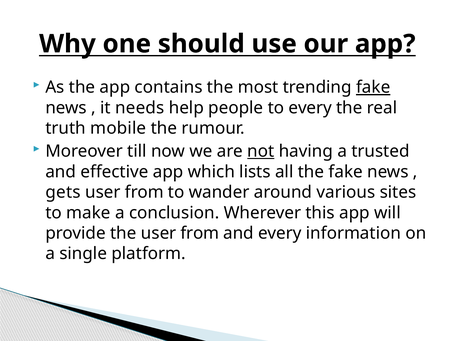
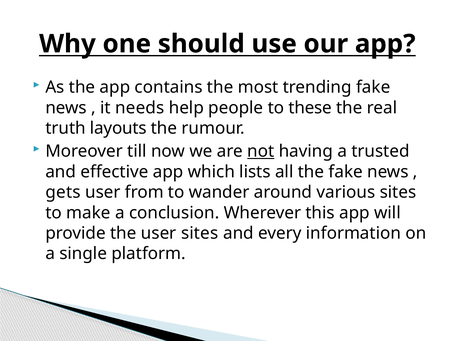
fake underline: present -> none (373, 87)
to every: every -> these (310, 108)
mobile: mobile -> layouts (118, 128)
the user from: from -> sites (200, 233)
